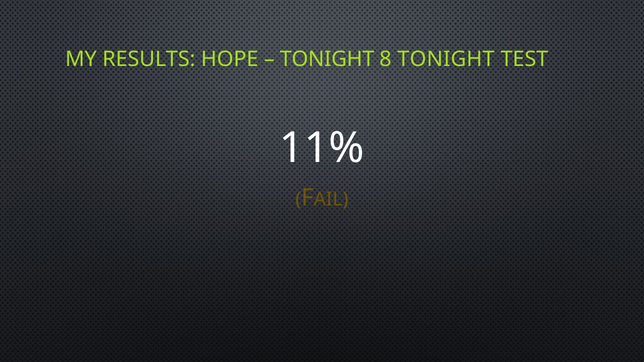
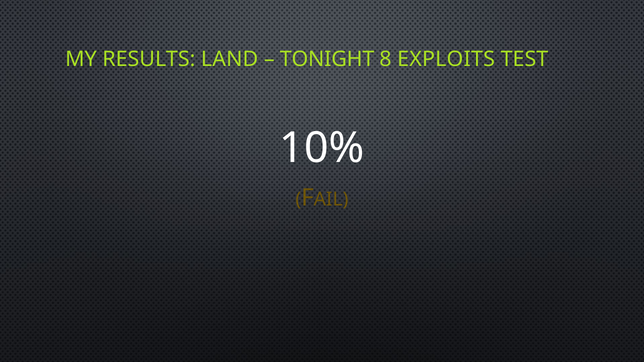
HOPE: HOPE -> LAND (230, 59)
8 TONIGHT: TONIGHT -> EXPLOITS (446, 59)
11%: 11% -> 10% (322, 148)
